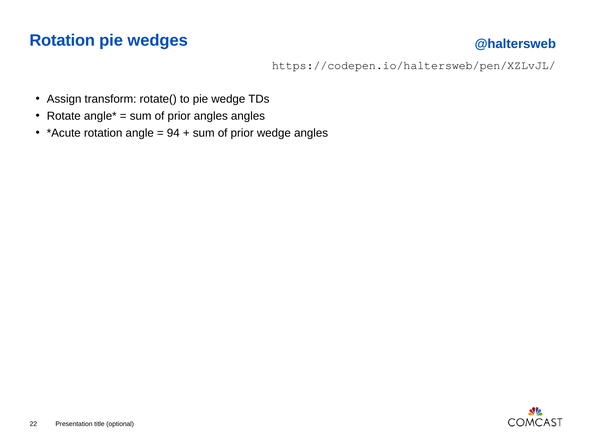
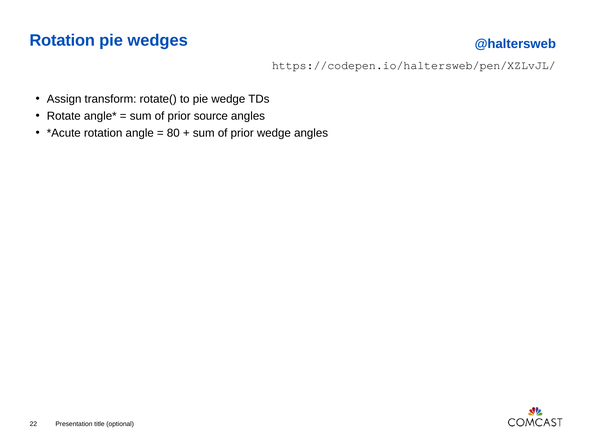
prior angles: angles -> source (211, 116)
94: 94 -> 80 (173, 133)
